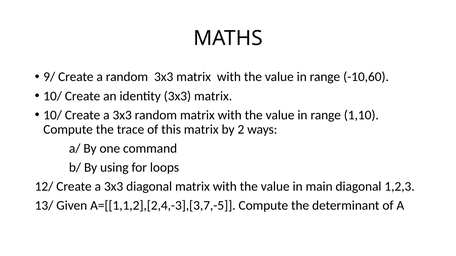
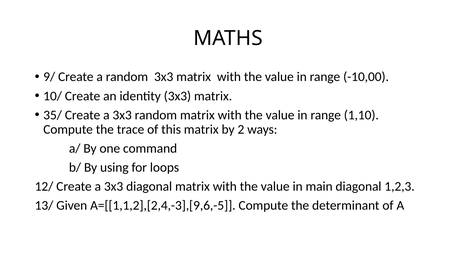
-10,60: -10,60 -> -10,00 (366, 77)
10/: 10/ -> 35/ (53, 115)
A=[[1,1,2],[2,4,-3],[3,7,-5: A=[[1,1,2],[2,4,-3],[3,7,-5 -> A=[[1,1,2],[2,4,-3],[9,6,-5 (163, 206)
